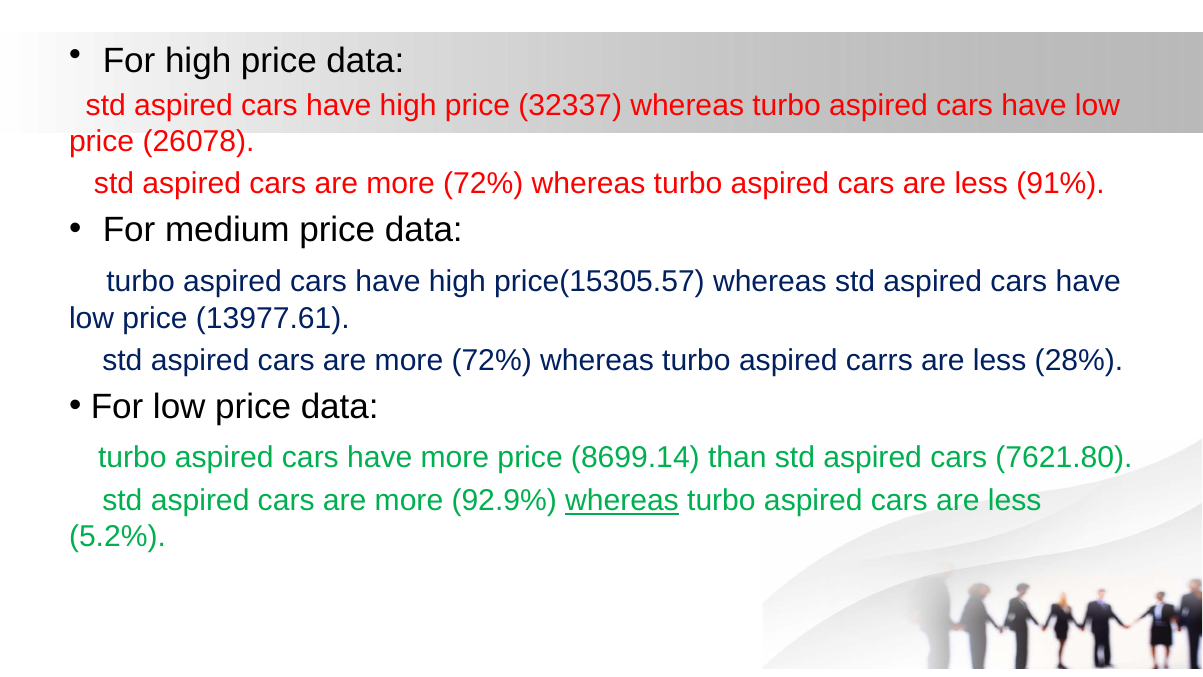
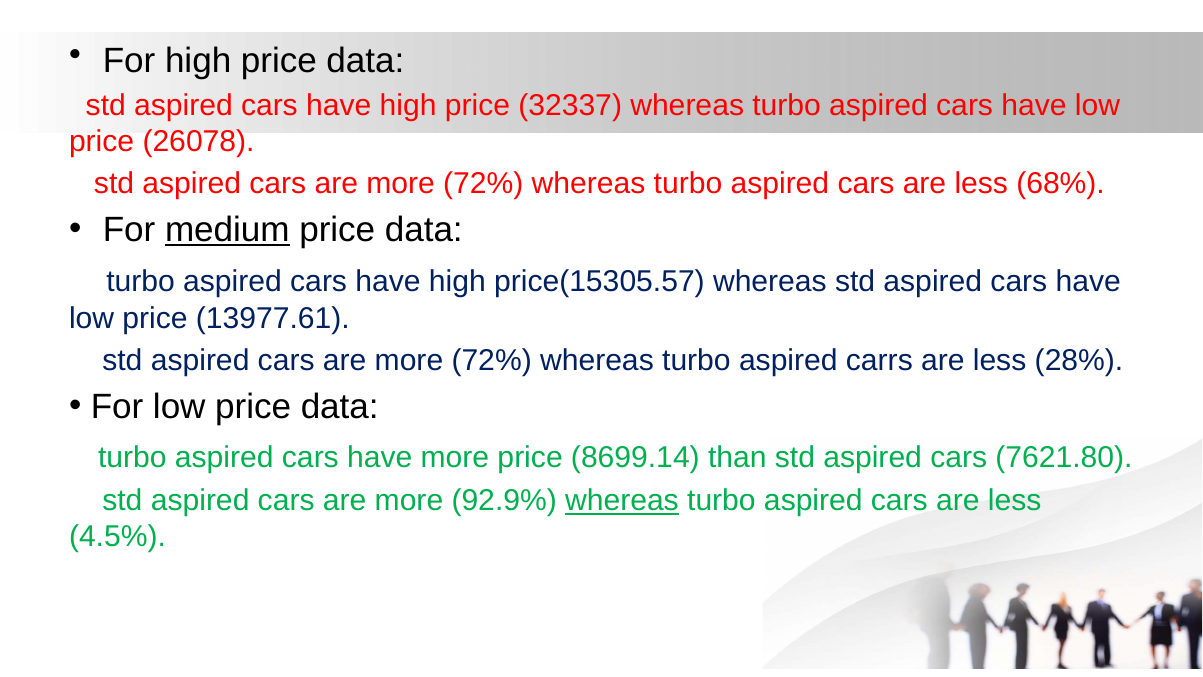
91%: 91% -> 68% (1061, 184)
medium underline: none -> present (227, 230)
5.2%: 5.2% -> 4.5% (117, 537)
